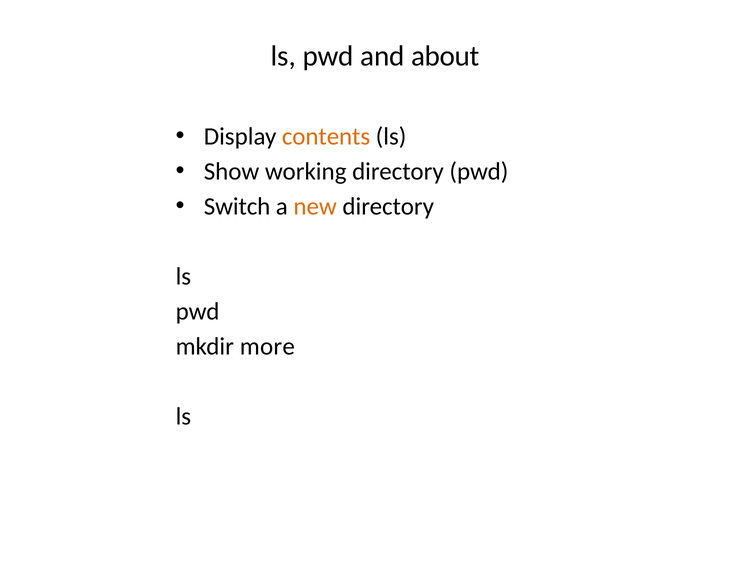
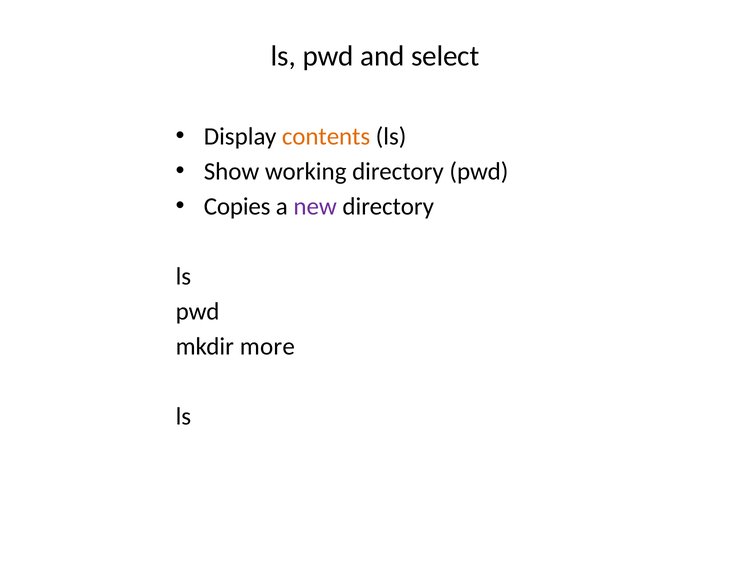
about: about -> select (445, 56)
Switch: Switch -> Copies (237, 207)
new colour: orange -> purple (315, 207)
